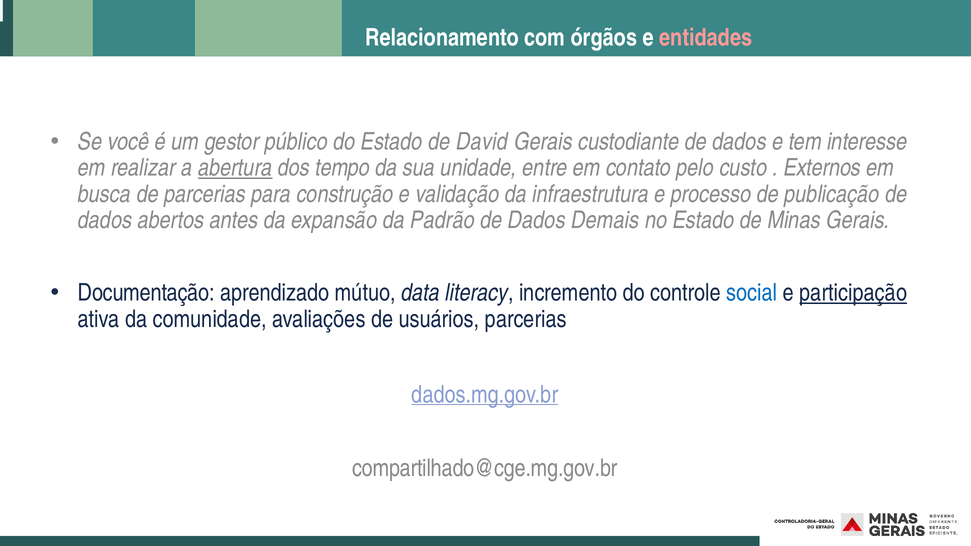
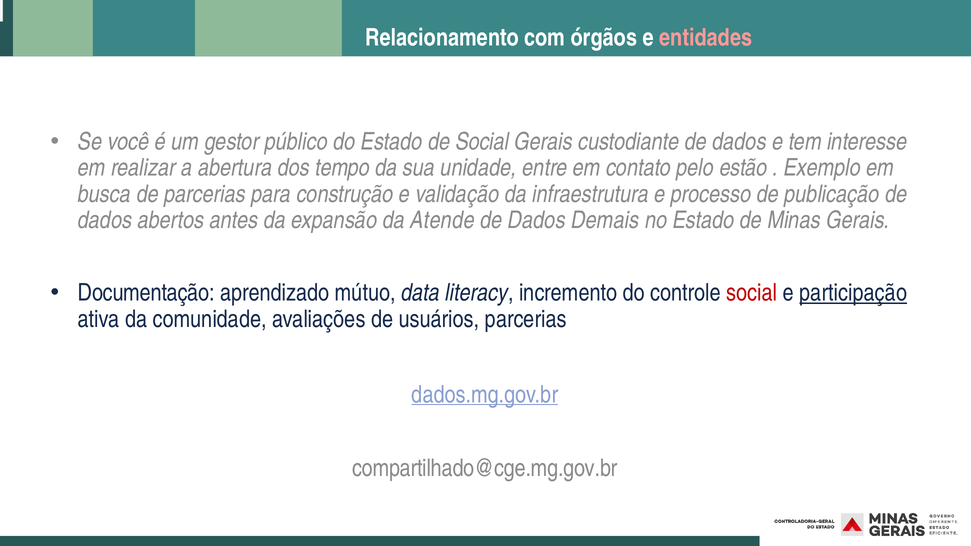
de David: David -> Social (482, 142)
abertura underline: present -> none (235, 168)
custo: custo -> estão (743, 168)
Externos: Externos -> Exemplo (822, 168)
Padrão: Padrão -> Atende (442, 220)
social colour: blue -> red (752, 293)
